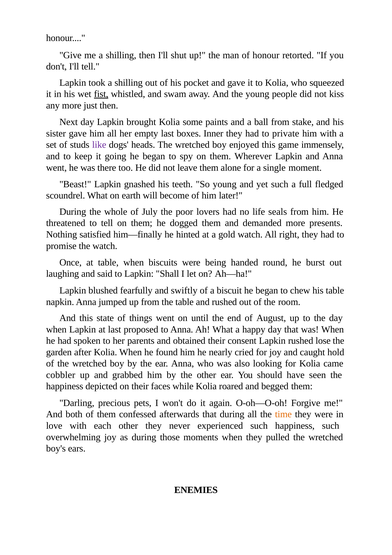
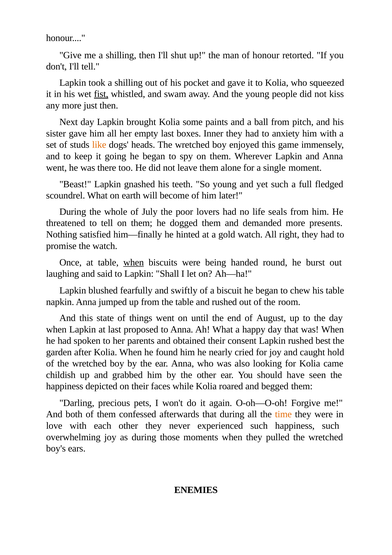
stake: stake -> pitch (303, 122)
private: private -> anxiety (286, 133)
like colour: purple -> orange (99, 145)
when underline: none -> present (134, 262)
lose: lose -> best (323, 341)
cobbler: cobbler -> childish (61, 375)
